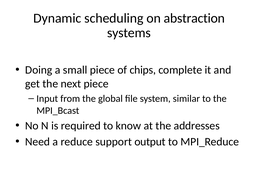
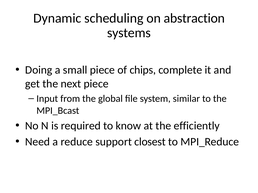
addresses: addresses -> efficiently (197, 126)
output: output -> closest (150, 142)
